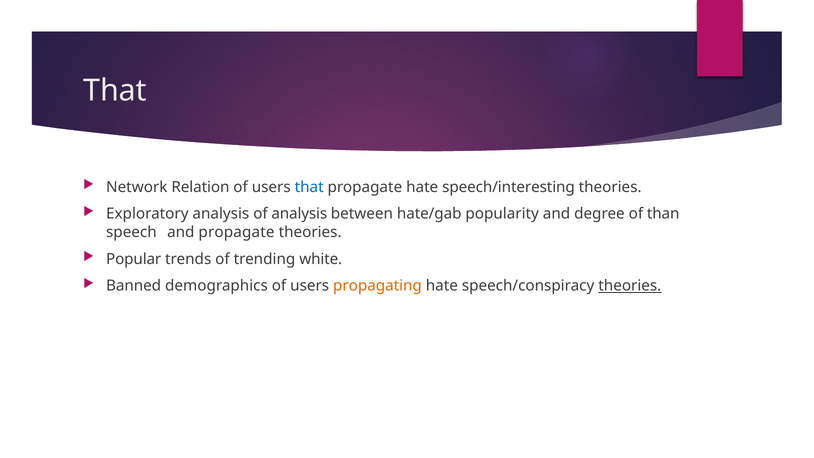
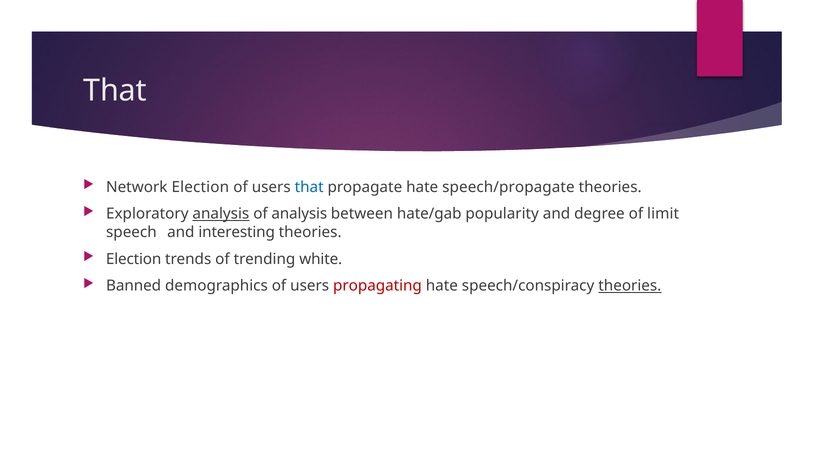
Network Relation: Relation -> Election (200, 187)
speech/interesting: speech/interesting -> speech/propagate (508, 187)
analysis underline: none -> present (221, 214)
than: than -> limit (663, 214)
and propagate: propagate -> interesting (237, 232)
Popular: Popular -> Election (134, 259)
propagating colour: orange -> red (377, 286)
